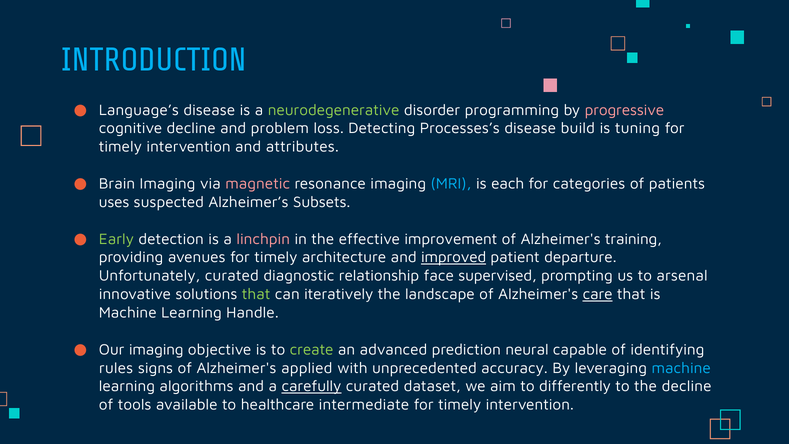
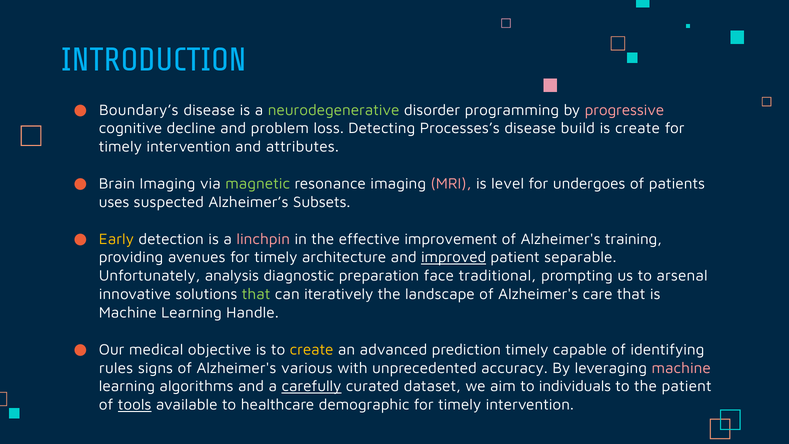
Language’s: Language’s -> Boundary’s (139, 110)
is tuning: tuning -> create (637, 128)
magnetic colour: pink -> light green (258, 184)
MRI colour: light blue -> pink (451, 184)
each: each -> level (508, 184)
categories: categories -> undergoes (589, 184)
Early colour: light green -> yellow (116, 239)
departure: departure -> separable (580, 257)
Unfortunately curated: curated -> analysis (232, 276)
relationship: relationship -> preparation (379, 276)
supervised: supervised -> traditional (497, 276)
care underline: present -> none (598, 294)
Our imaging: imaging -> medical (156, 349)
create colour: light green -> yellow (312, 349)
prediction neural: neural -> timely (527, 349)
applied: applied -> various (307, 368)
machine colour: light blue -> pink (681, 368)
differently: differently -> individuals (575, 386)
the decline: decline -> patient (687, 386)
tools underline: none -> present (135, 405)
intermediate: intermediate -> demographic (364, 405)
